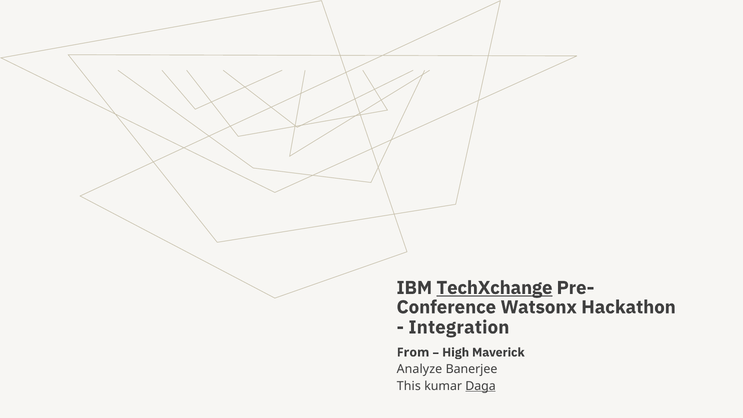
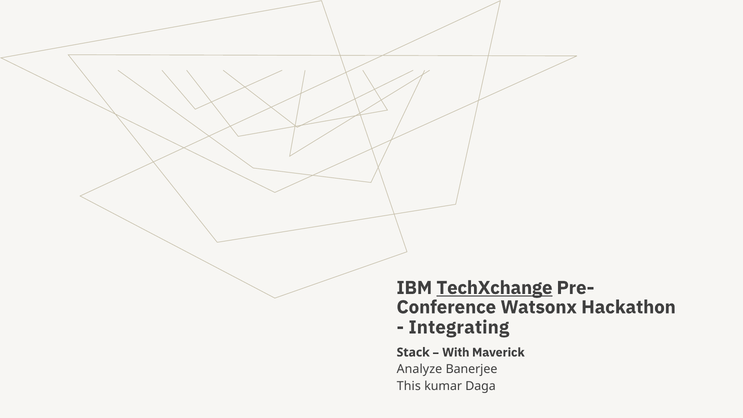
Integration: Integration -> Integrating (459, 327)
From: From -> Stack (413, 352)
High: High -> With (456, 352)
Daga underline: present -> none (481, 386)
